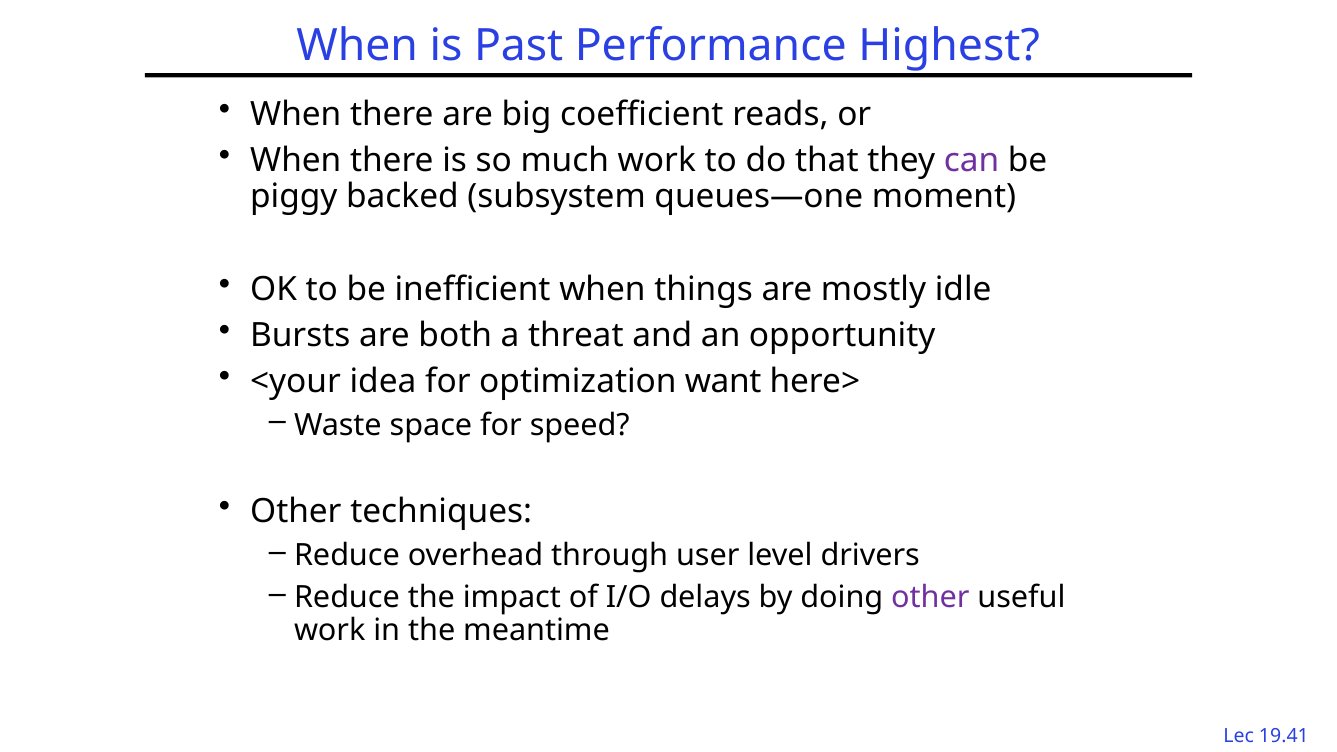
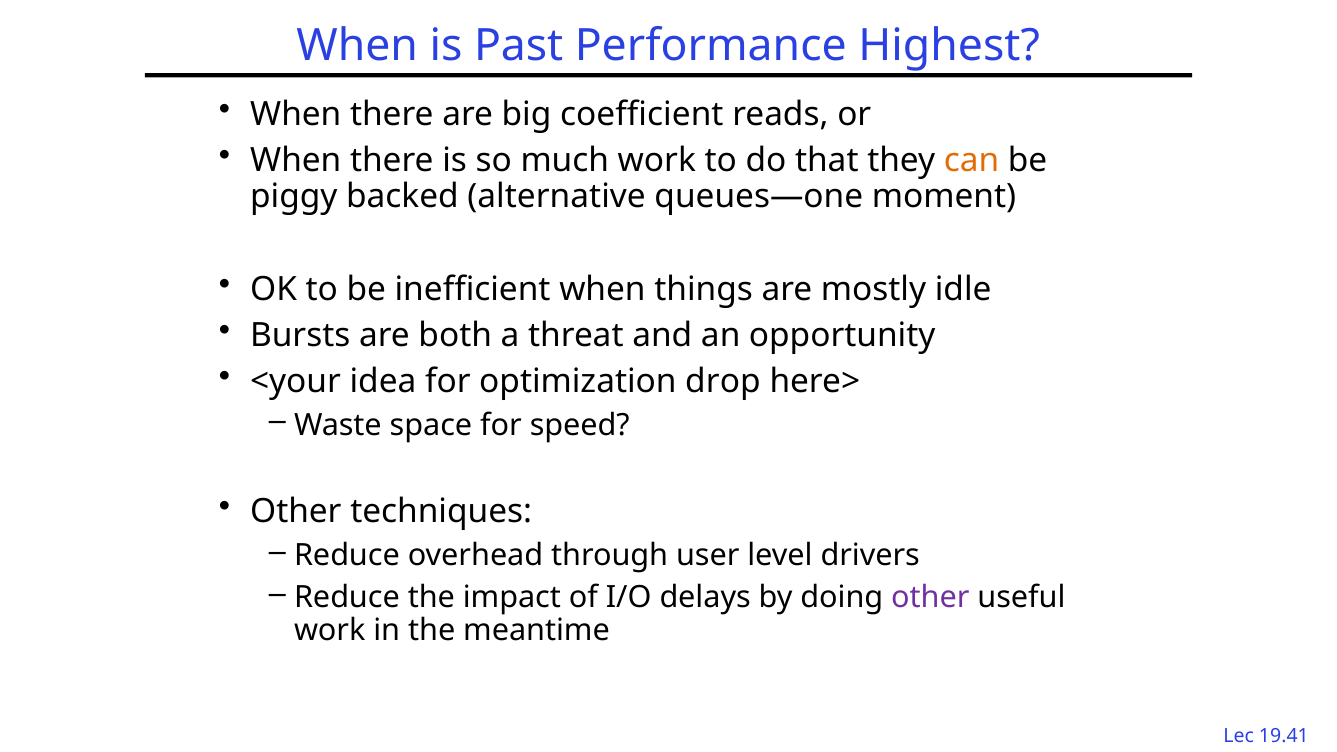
can colour: purple -> orange (972, 161)
subsystem: subsystem -> alternative (557, 197)
want: want -> drop (723, 381)
